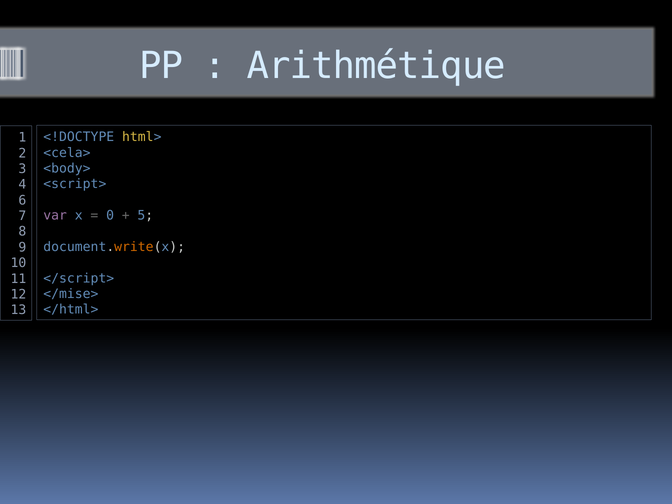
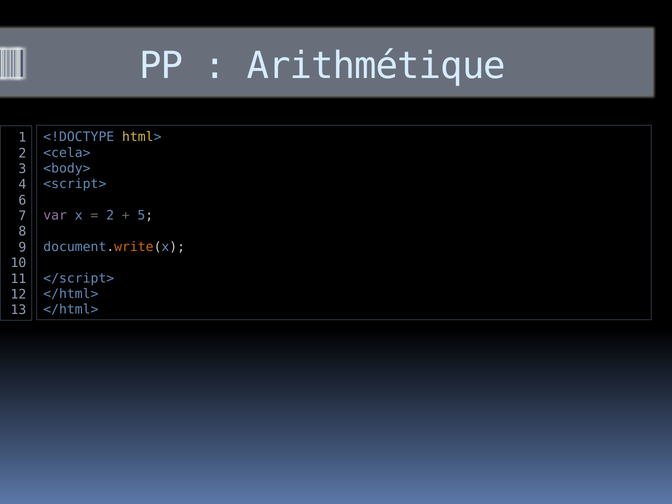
0: 0 -> 2 (110, 215)
</mise>: </mise> -> </html> (71, 294)
